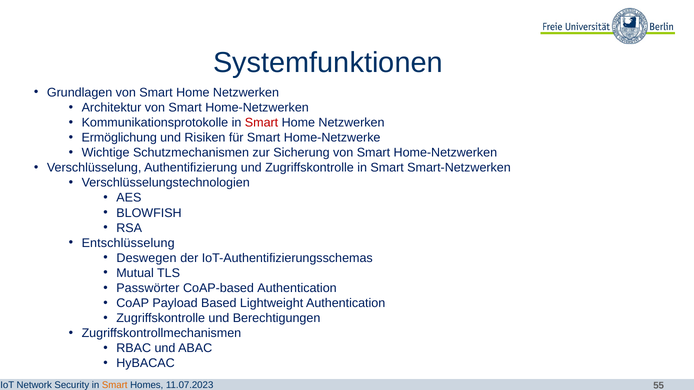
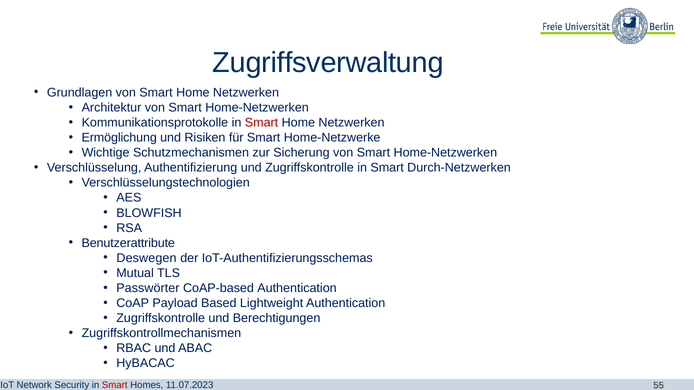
Systemfunktionen: Systemfunktionen -> Zugriffsverwaltung (328, 63)
Smart-Netzwerken: Smart-Netzwerken -> Durch-Netzwerken (459, 168)
Entschlüsselung: Entschlüsselung -> Benutzerattribute (128, 243)
Smart colour: orange -> red (115, 386)
